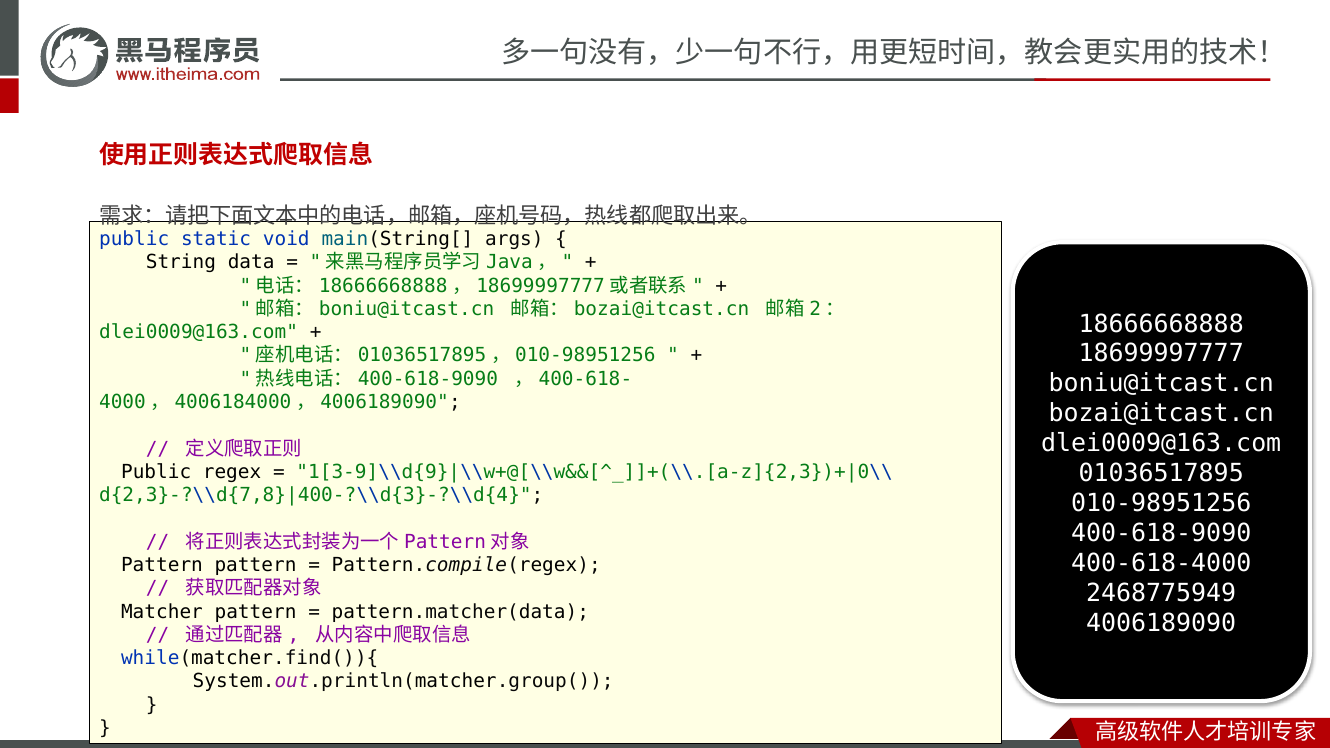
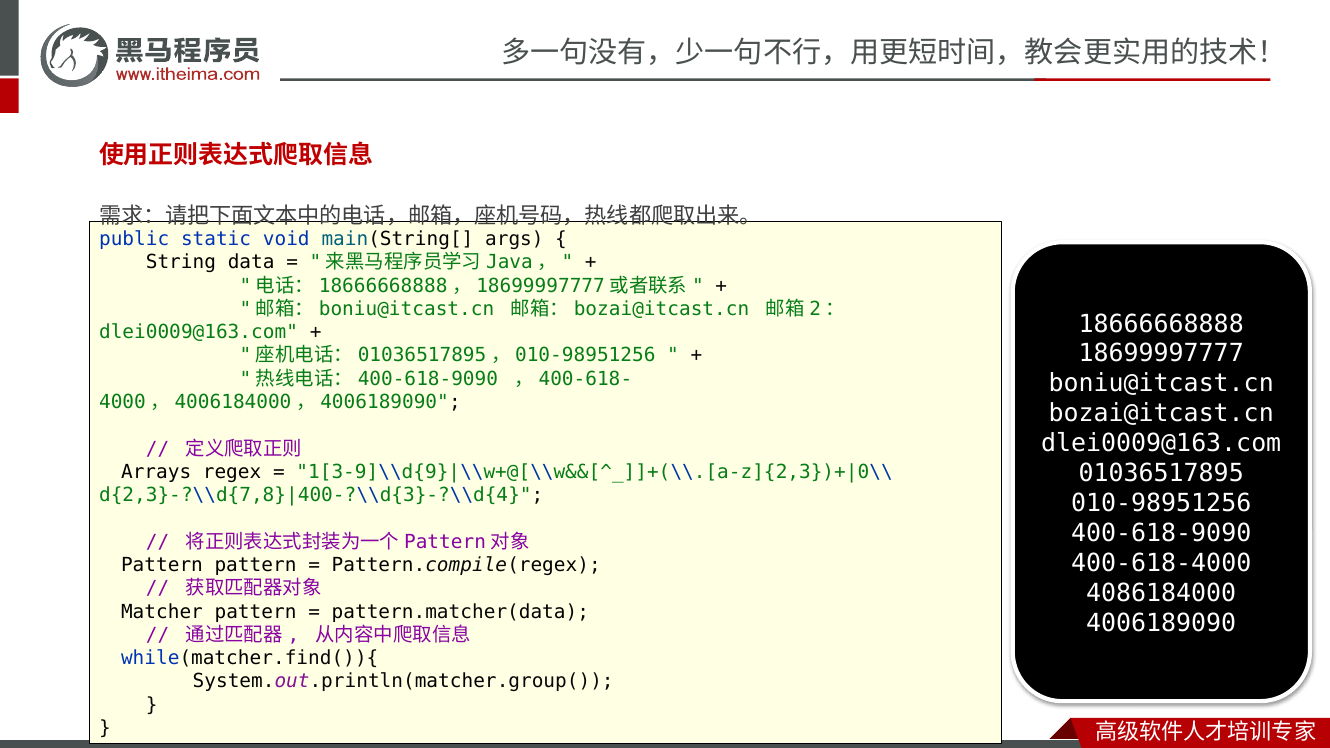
Public: Public -> Arrays (156, 472)
2468775949: 2468775949 -> 4086184000 (1161, 593)
